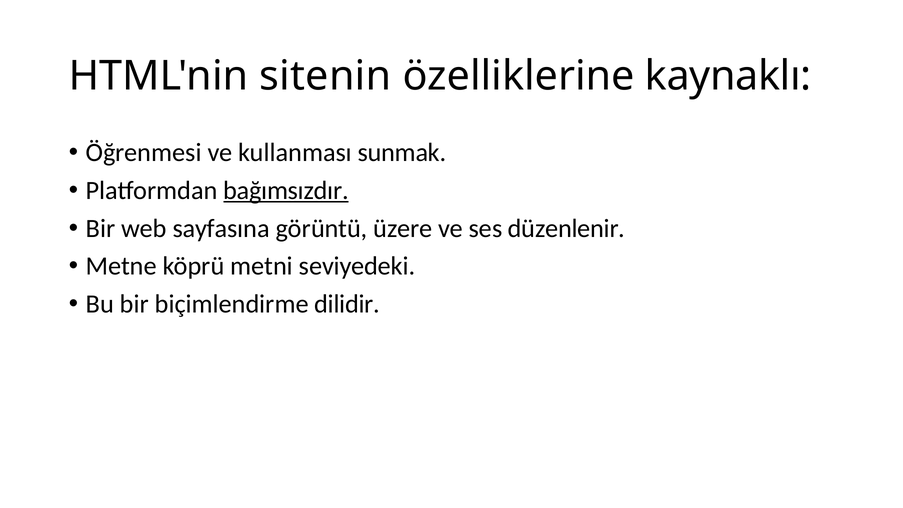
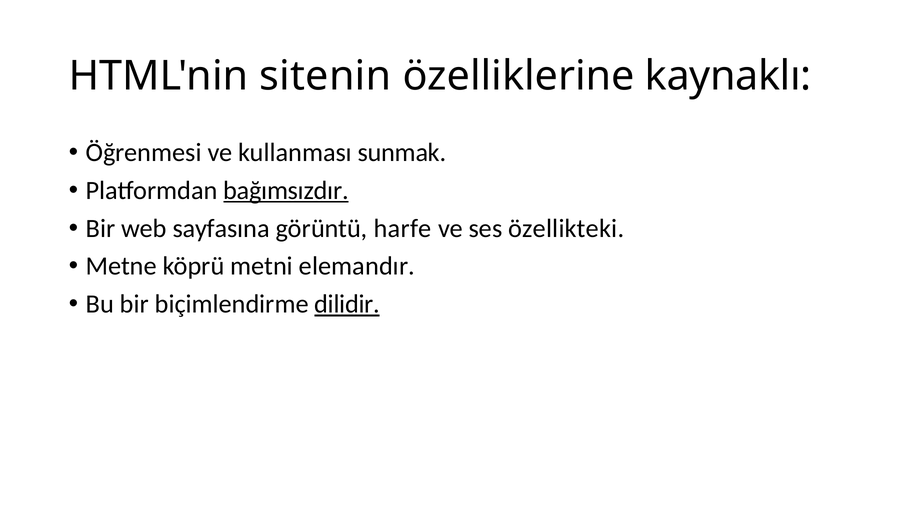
üzere: üzere -> harfe (403, 228)
düzenlenir: düzenlenir -> özellikteki (566, 228)
seviyedeki: seviyedeki -> elemandır (357, 266)
dilidir underline: none -> present (347, 304)
